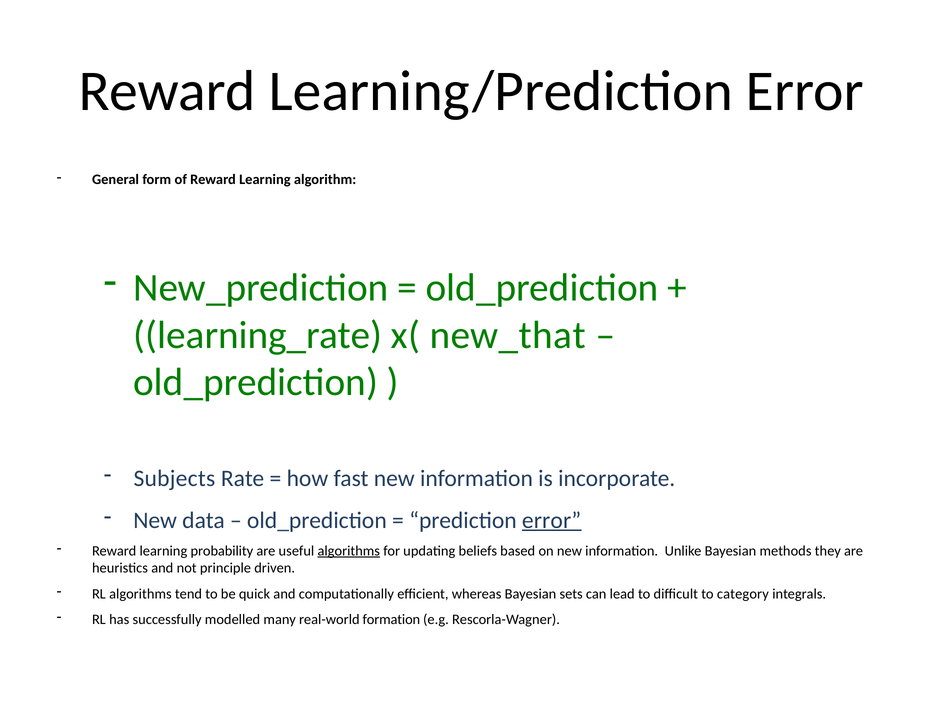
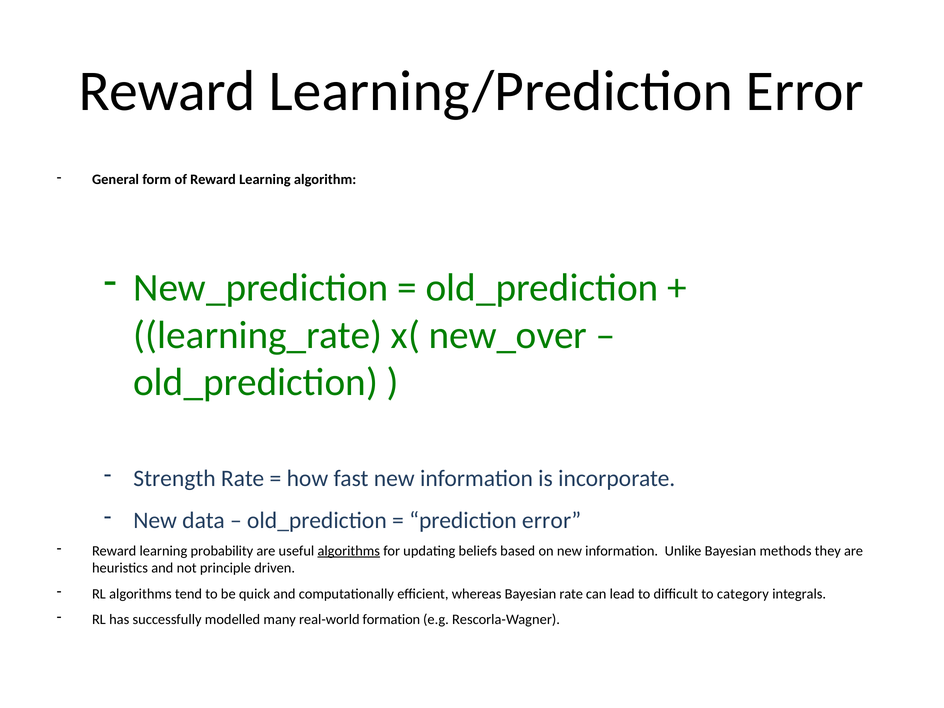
new_that: new_that -> new_over (508, 335)
Subjects: Subjects -> Strength (175, 479)
error underline: present -> none (552, 520)
Bayesian sets: sets -> rate (571, 594)
